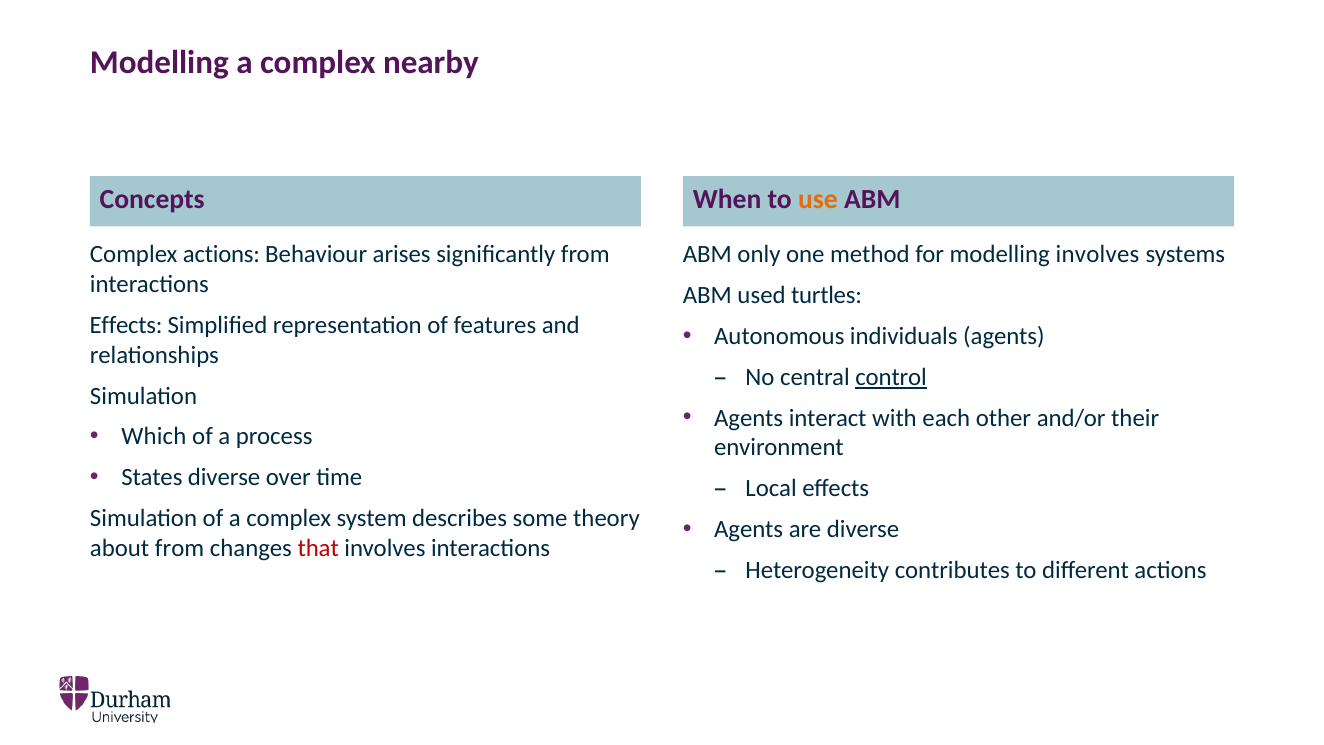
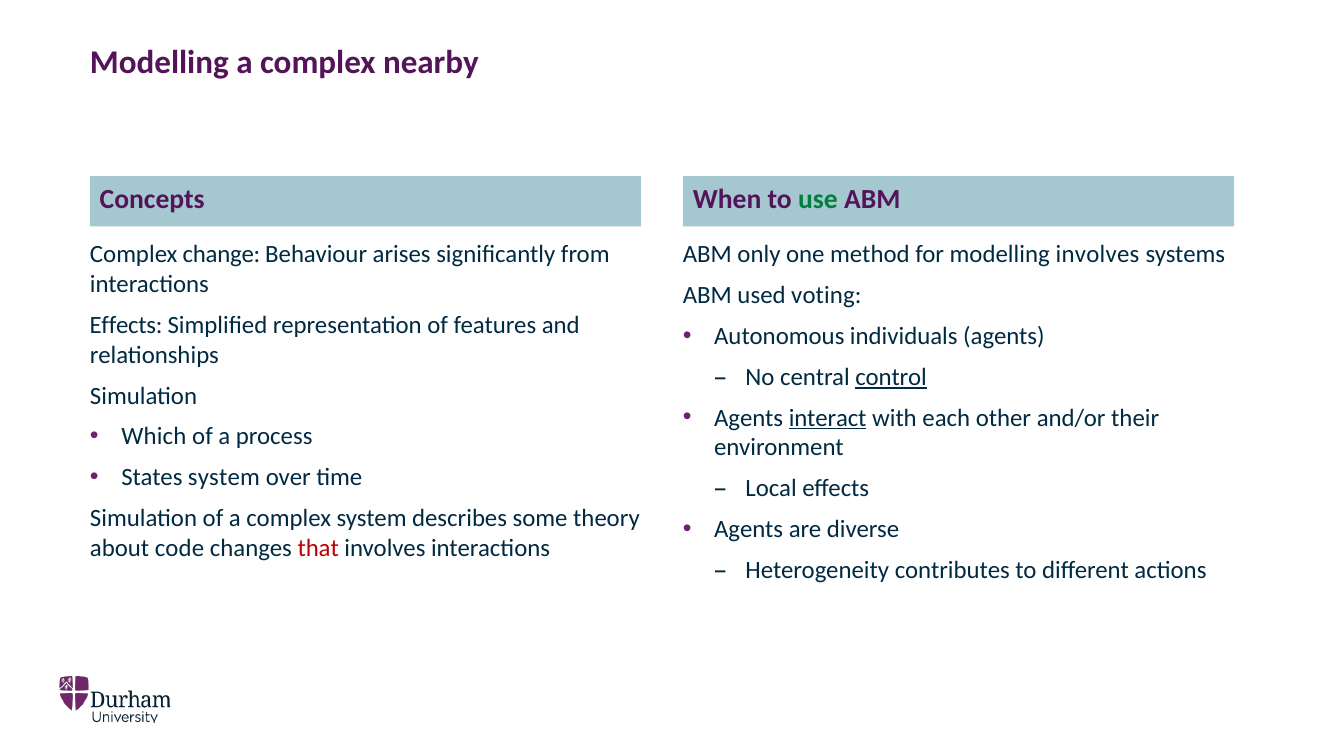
use colour: orange -> green (818, 199)
Complex actions: actions -> change (221, 255)
turtles: turtles -> voting (826, 295)
interact underline: none -> present (828, 418)
States diverse: diverse -> system (224, 477)
about from: from -> code (180, 548)
